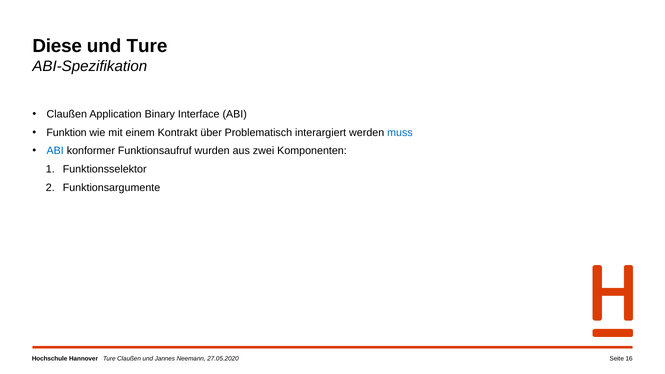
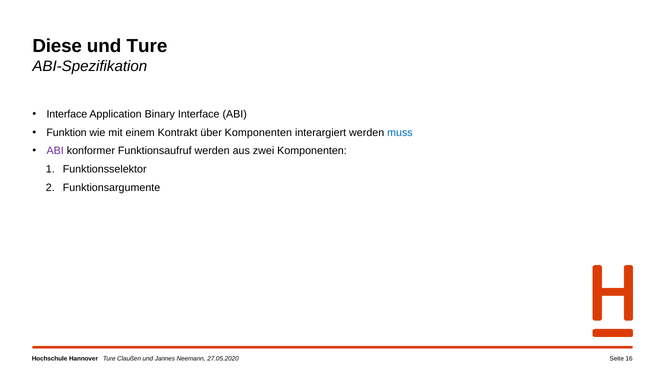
Claußen: Claußen -> Interface (67, 114)
über Problematisch: Problematisch -> Komponenten (258, 133)
ABI colour: blue -> purple (55, 151)
Funktionsaufruf wurden: wurden -> werden (212, 151)
